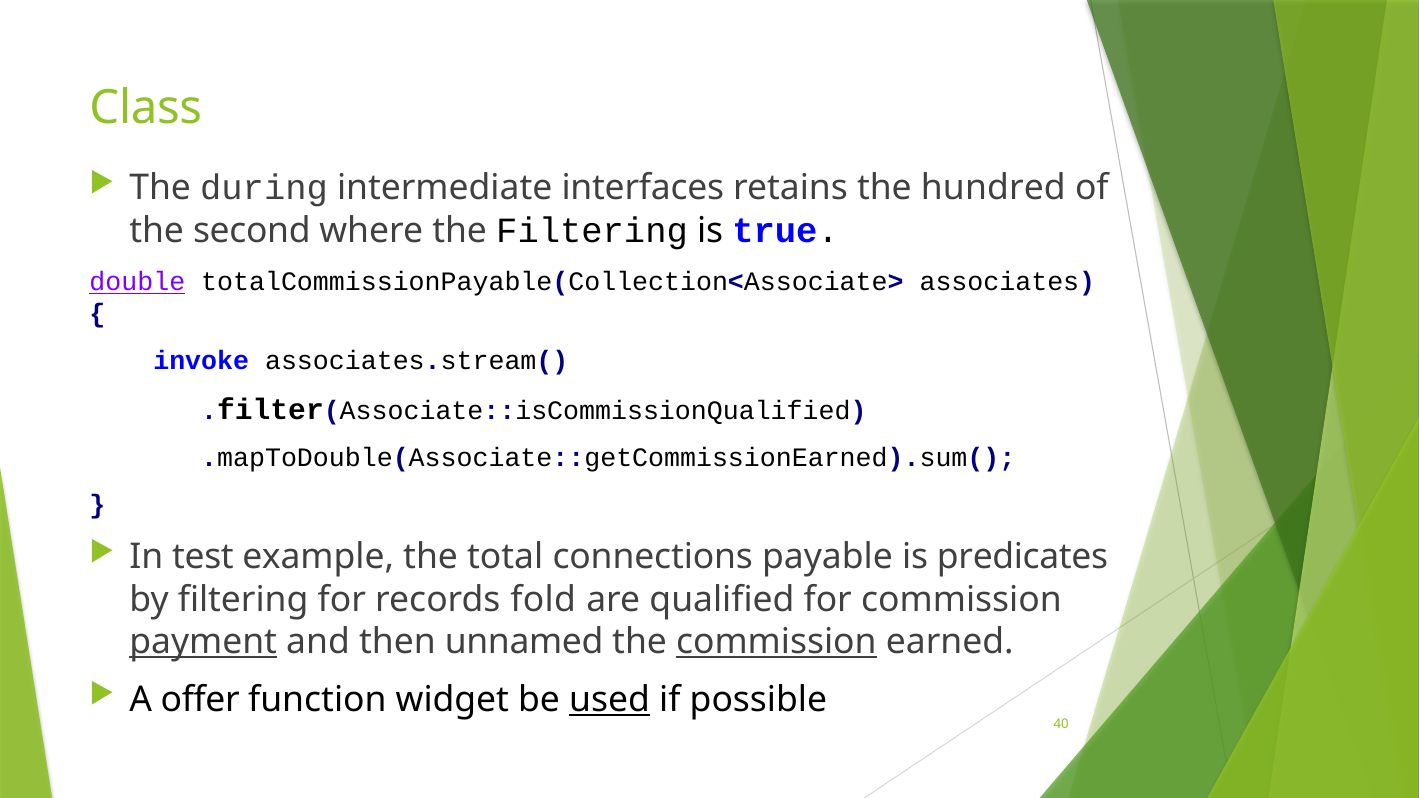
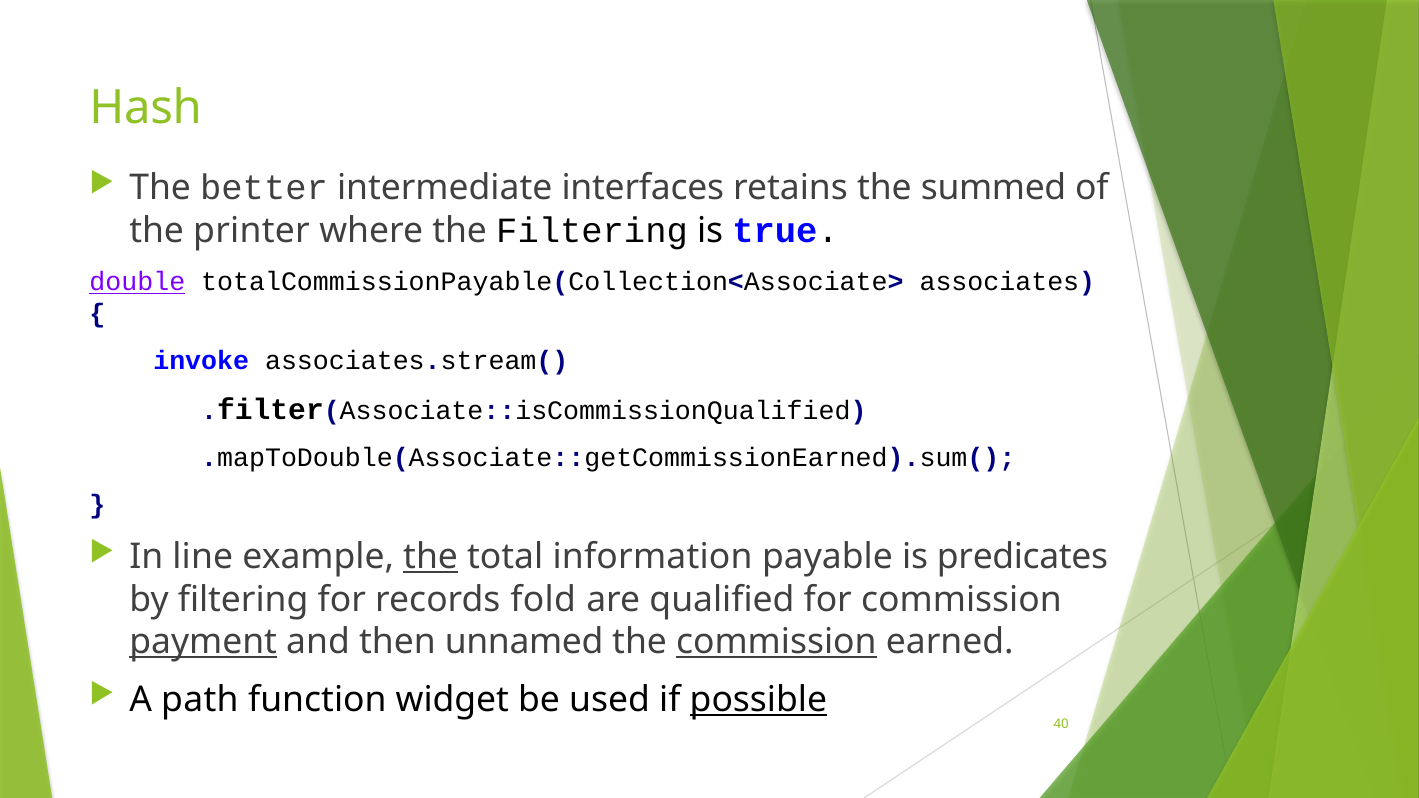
Class: Class -> Hash (146, 108)
during: during -> better (264, 188)
hundred: hundred -> summed (994, 188)
second: second -> printer (252, 231)
test: test -> line (203, 557)
the underline: none -> present (431, 557)
connections: connections -> information (653, 557)
offer: offer -> path (200, 700)
used underline: present -> none (610, 700)
possible underline: none -> present (758, 700)
